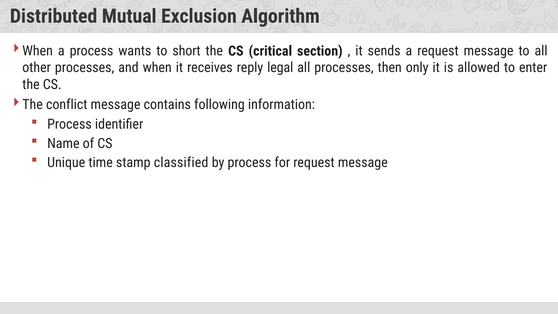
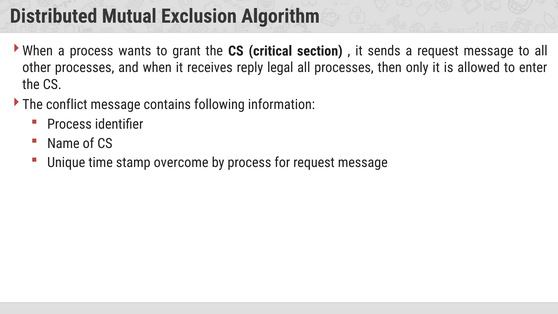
short: short -> grant (187, 51)
classified: classified -> overcome (181, 162)
